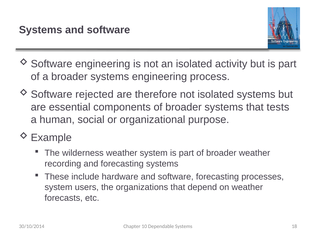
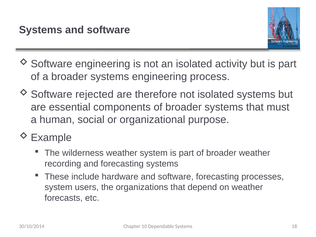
tests: tests -> must (278, 107)
